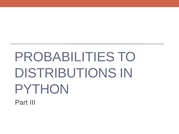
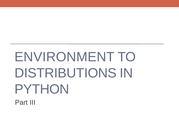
PROBABILITIES: PROBABILITIES -> ENVIRONMENT (65, 57)
